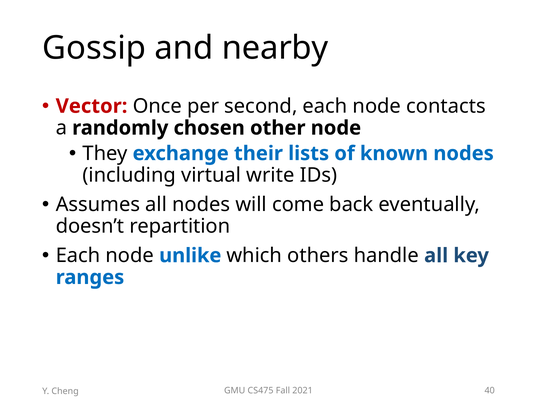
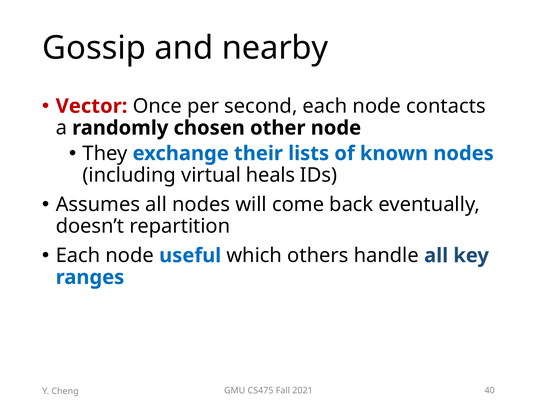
write: write -> heals (271, 175)
unlike: unlike -> useful (190, 255)
